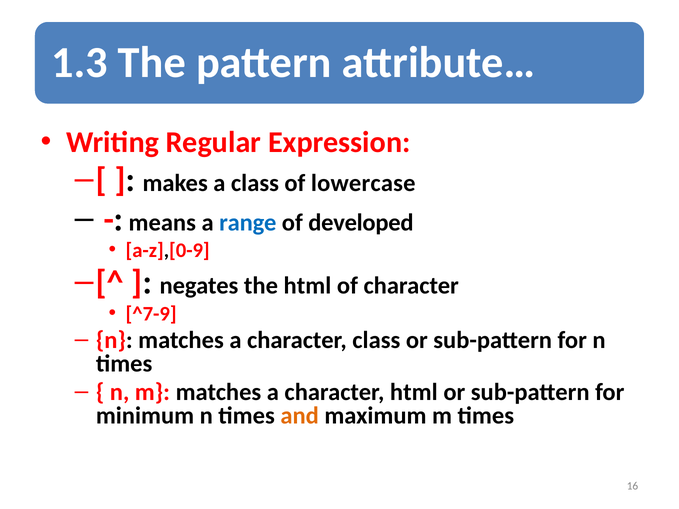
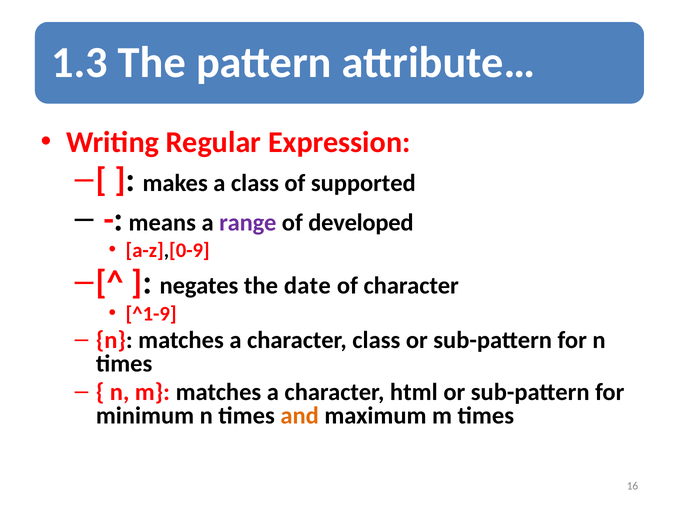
lowercase: lowercase -> supported (363, 183)
range colour: blue -> purple (248, 223)
the html: html -> date (307, 286)
^7-9: ^7-9 -> ^1-9 (151, 314)
